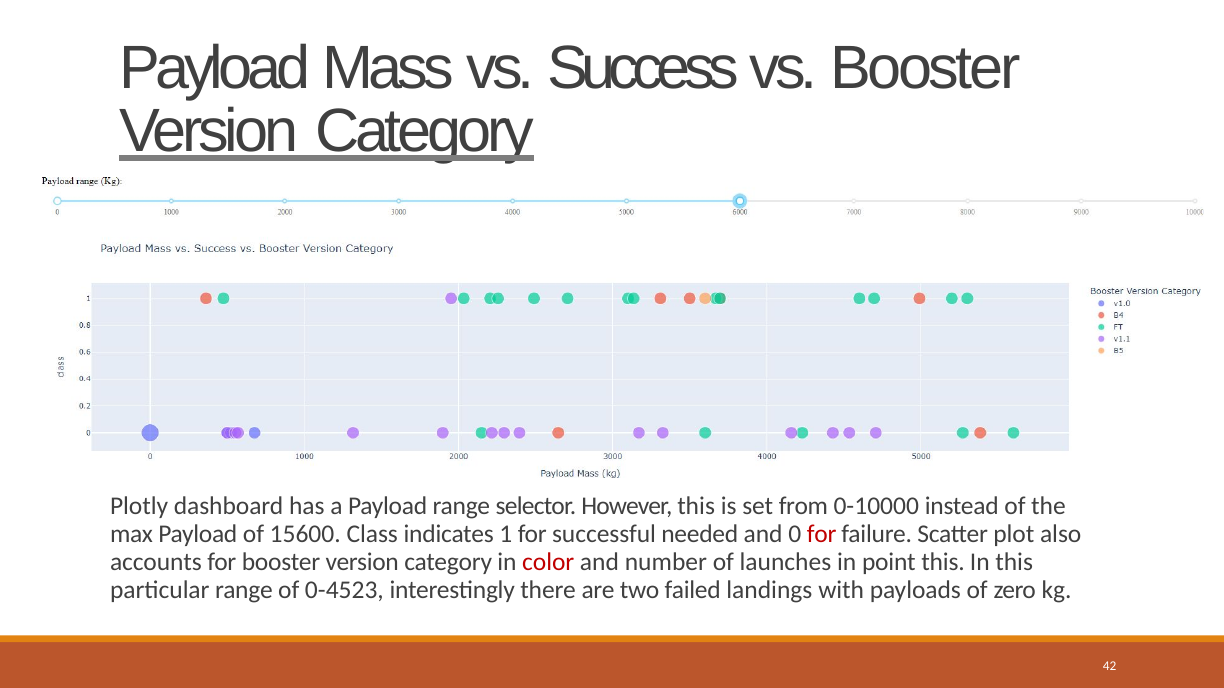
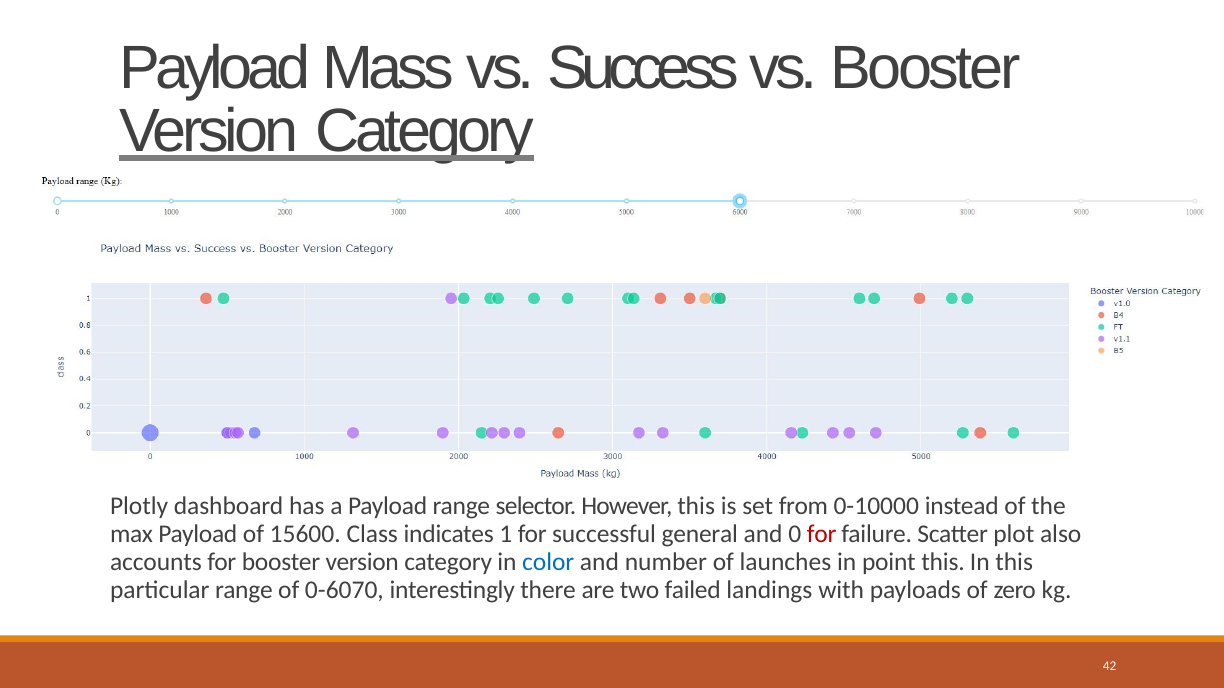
needed: needed -> general (700, 534)
color colour: red -> blue (548, 562)
0-4523: 0-4523 -> 0-6070 (344, 590)
